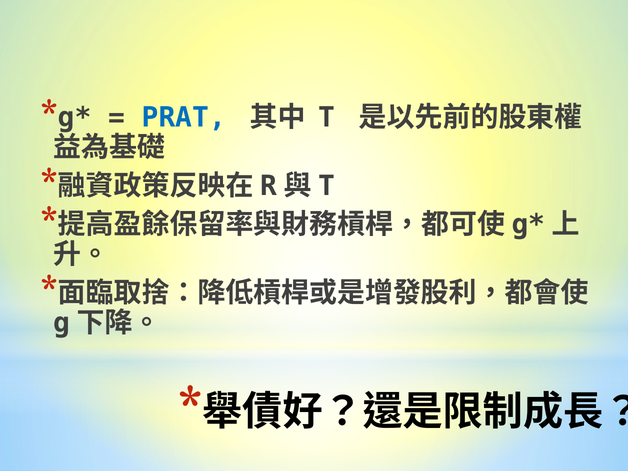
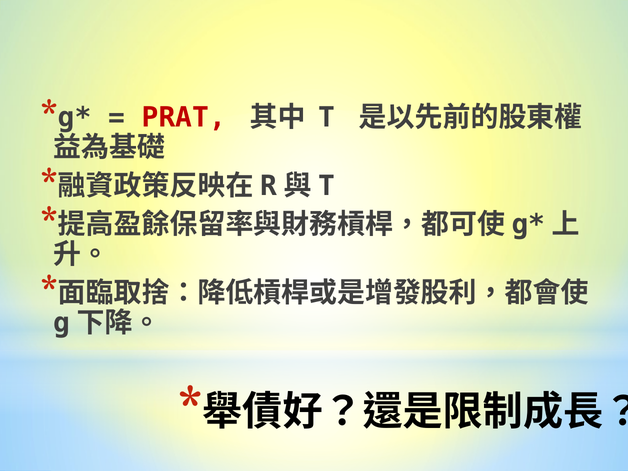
PRAT colour: blue -> red (184, 118)
